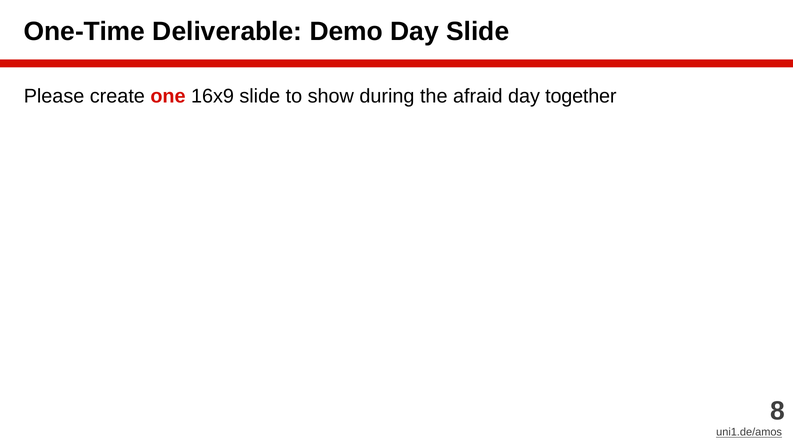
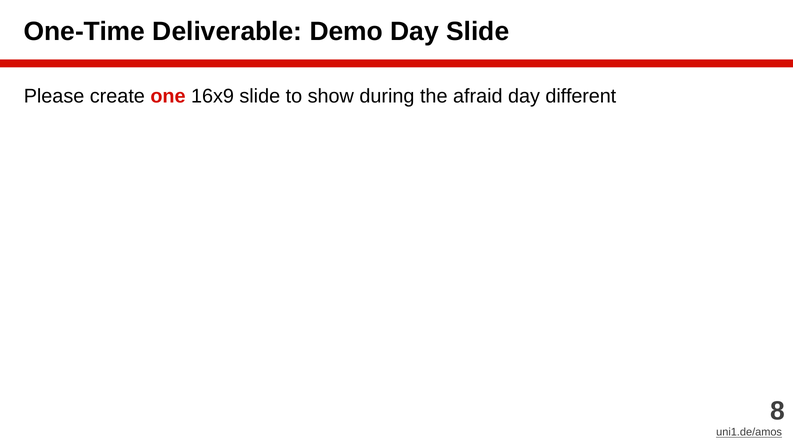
together: together -> different (581, 96)
